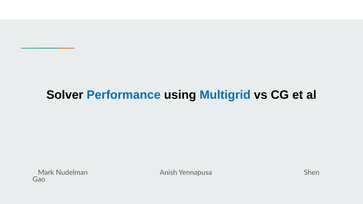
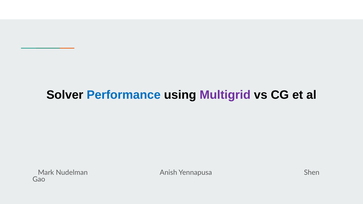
Multigrid colour: blue -> purple (225, 95)
